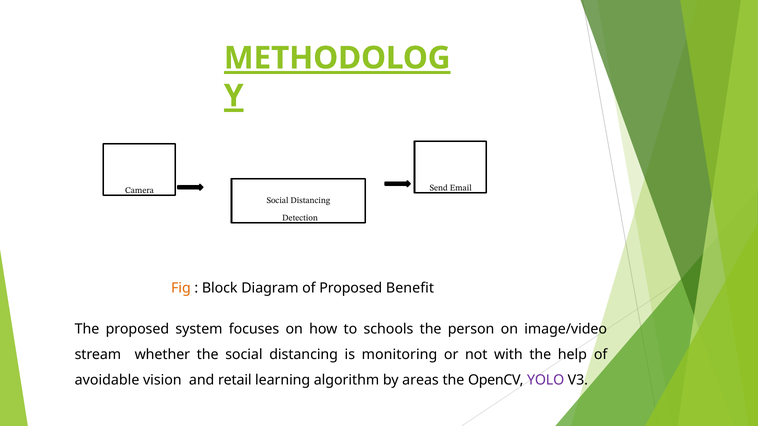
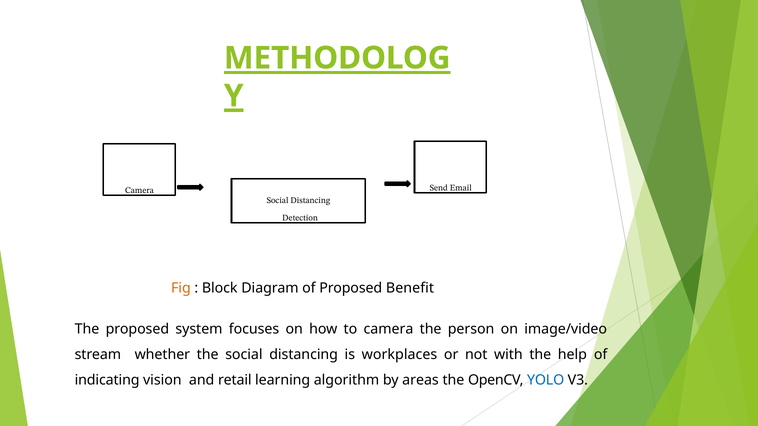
to schools: schools -> camera (388, 329)
monitoring: monitoring -> workplaces (400, 355)
avoidable: avoidable -> indicating (107, 381)
YOLO colour: purple -> blue (546, 381)
